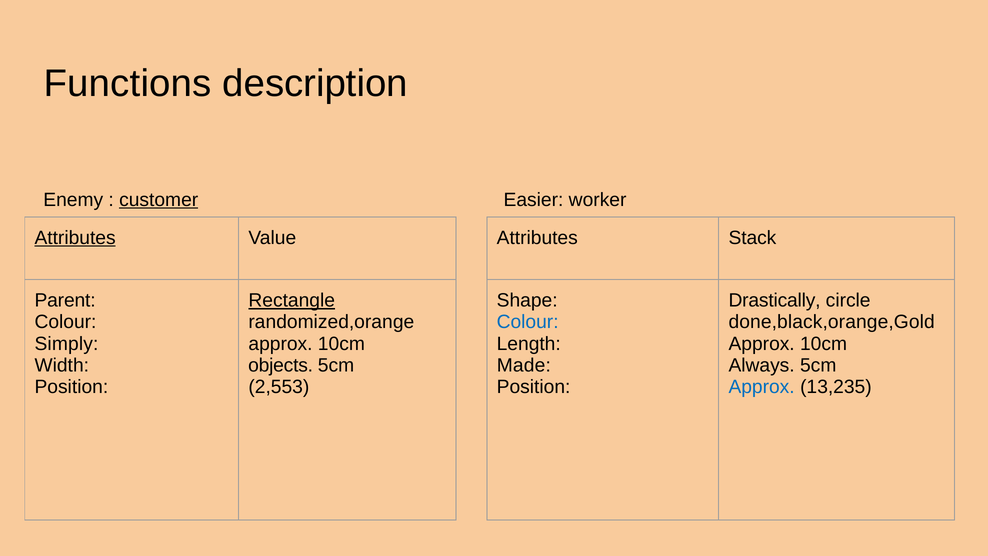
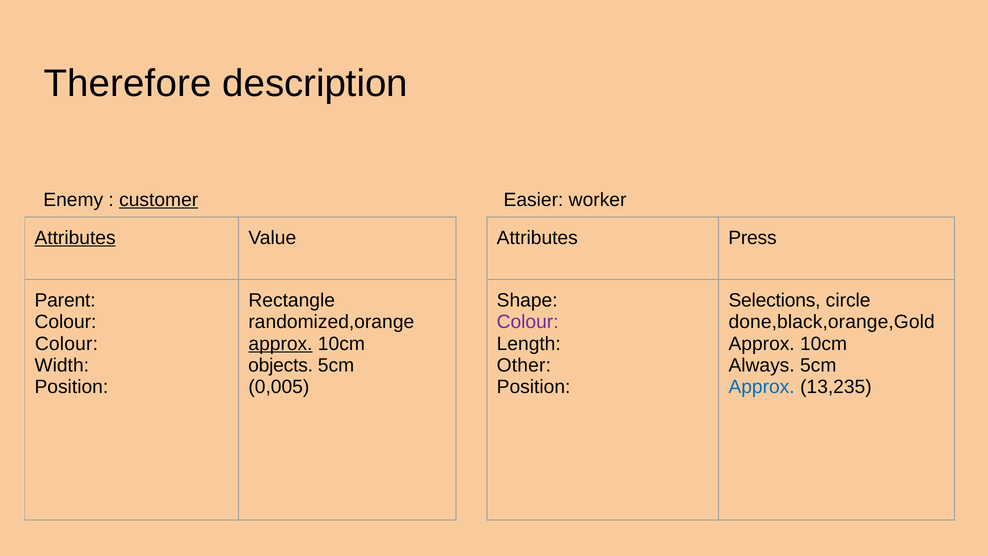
Functions: Functions -> Therefore (128, 84)
Stack: Stack -> Press (752, 238)
Rectangle underline: present -> none (292, 300)
Drastically: Drastically -> Selections (775, 300)
Colour colour: blue -> purple (528, 322)
Simply: Simply -> Colour (66, 344)
approx underline: none -> present (280, 344)
Made: Made -> Other (524, 365)
2,553: 2,553 -> 0,005 (279, 387)
